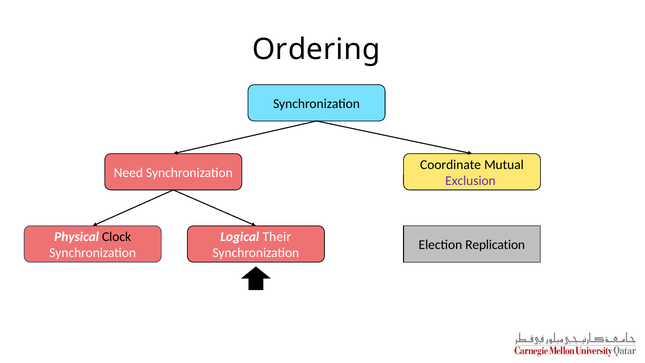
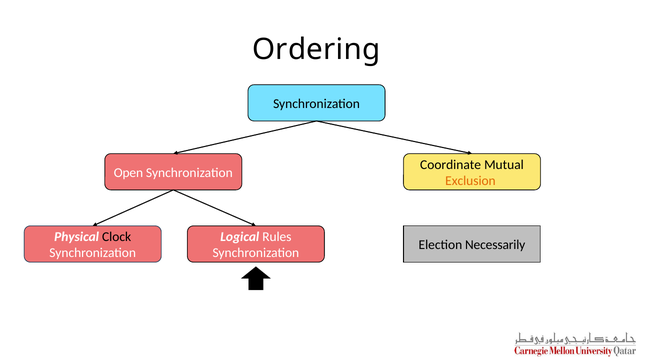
Need: Need -> Open (128, 173)
Exclusion colour: purple -> orange (470, 181)
Their: Their -> Rules (277, 237)
Replication: Replication -> Necessarily (495, 245)
